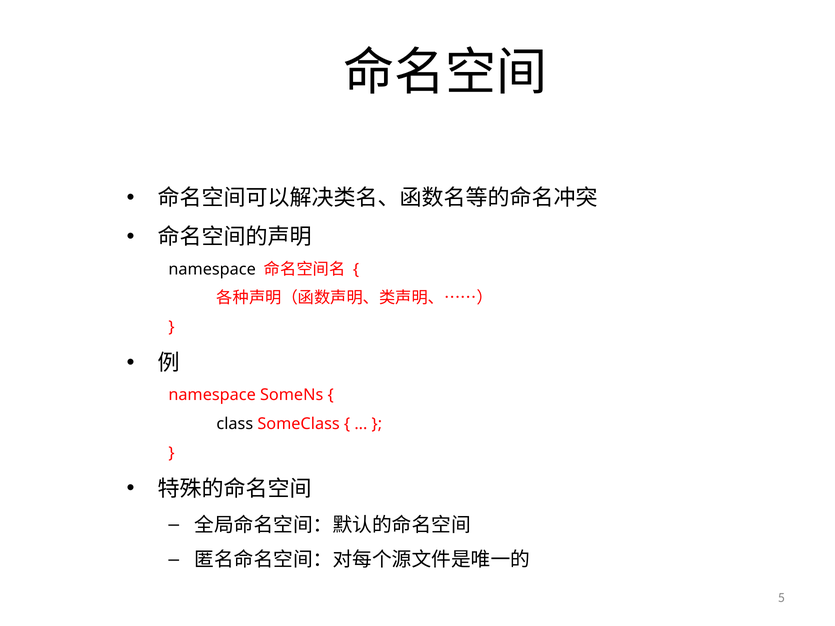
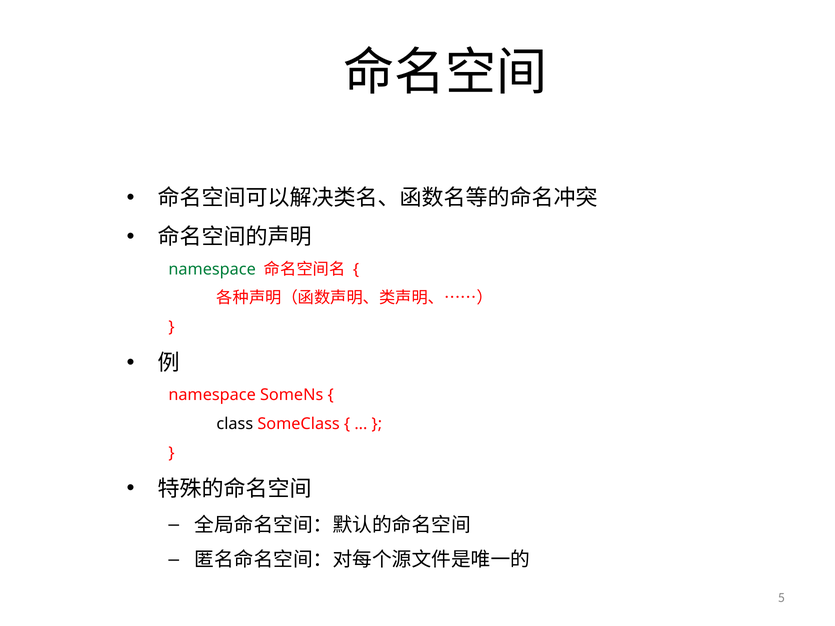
namespace colour: black -> green (212, 269)
